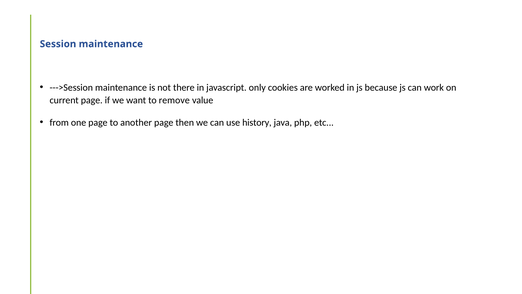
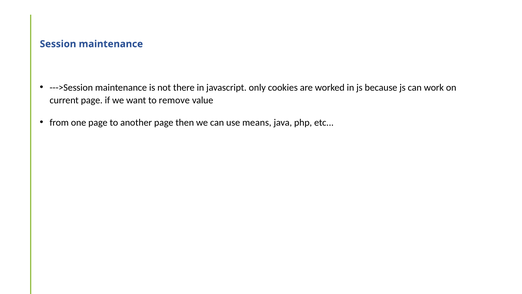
history: history -> means (257, 122)
